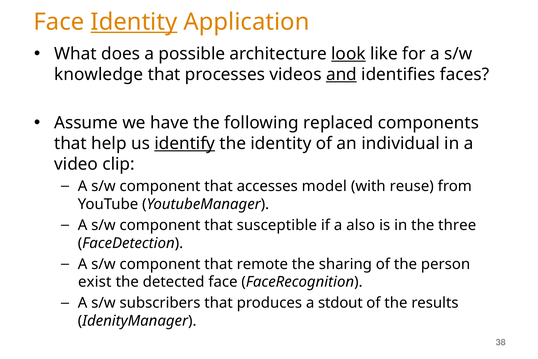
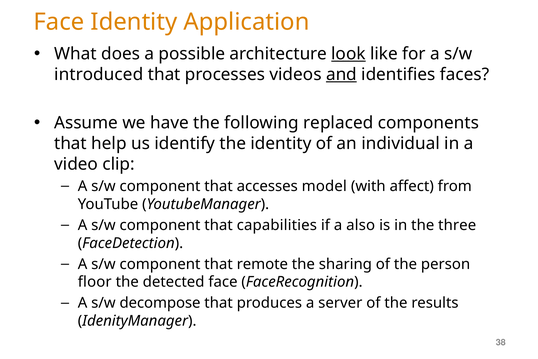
Identity underline: present -> none (134, 22)
knowledge: knowledge -> introduced (99, 74)
identify underline: present -> none (185, 143)
reuse: reuse -> affect (412, 186)
susceptible: susceptible -> capabilities (277, 225)
exist: exist -> floor (95, 282)
subscribers: subscribers -> decompose (160, 303)
stdout: stdout -> server (340, 303)
